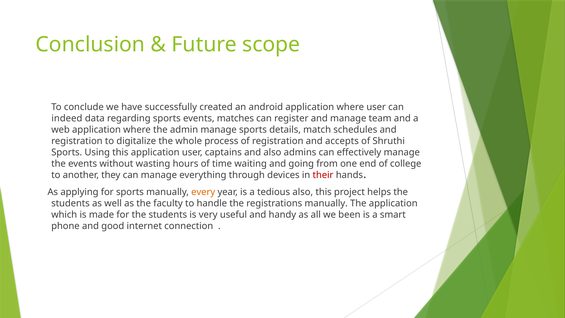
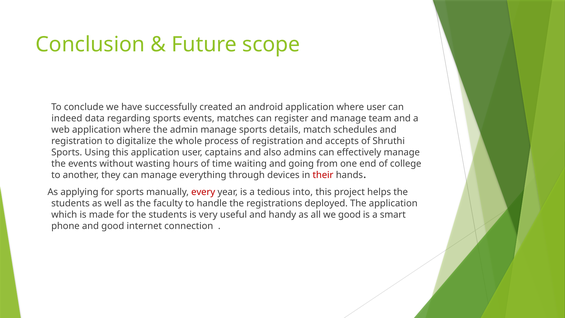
every colour: orange -> red (203, 192)
tedious also: also -> into (303, 192)
registrations manually: manually -> deployed (326, 203)
we been: been -> good (349, 215)
